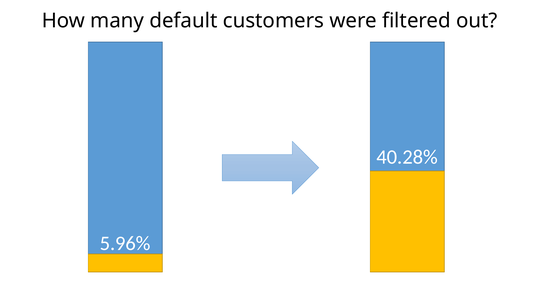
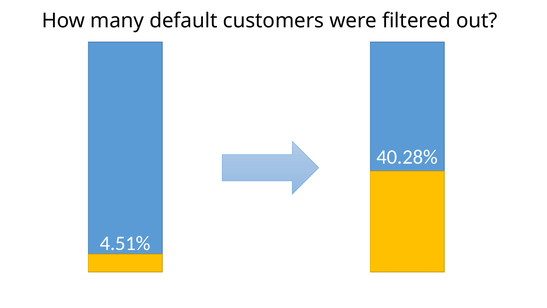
5.96%: 5.96% -> 4.51% (125, 243)
